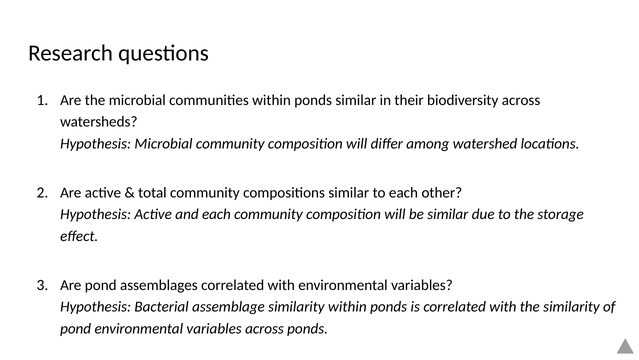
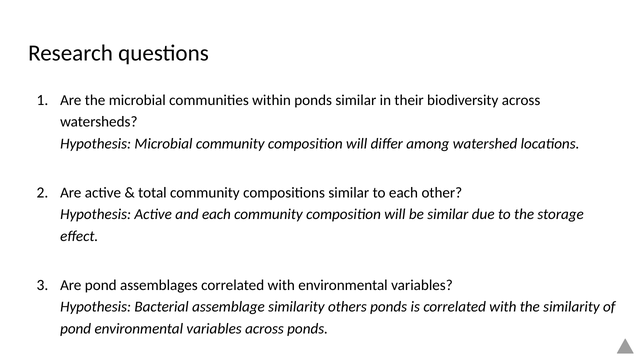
similarity within: within -> others (347, 307)
